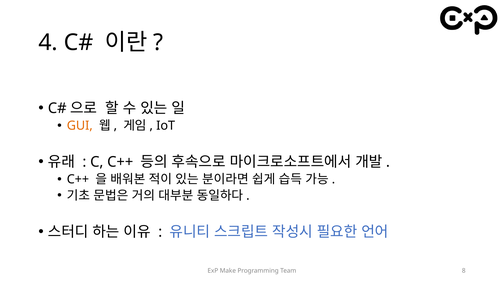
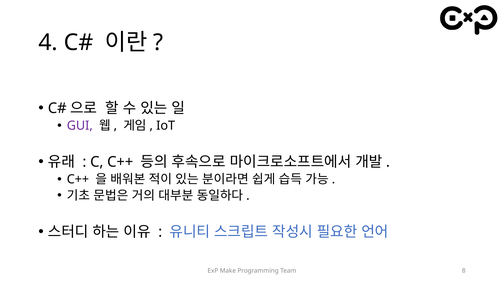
GUI colour: orange -> purple (80, 125)
